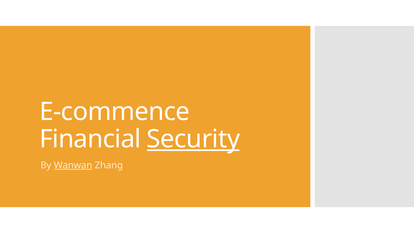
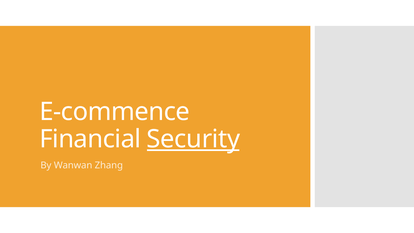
Wanwan underline: present -> none (73, 165)
